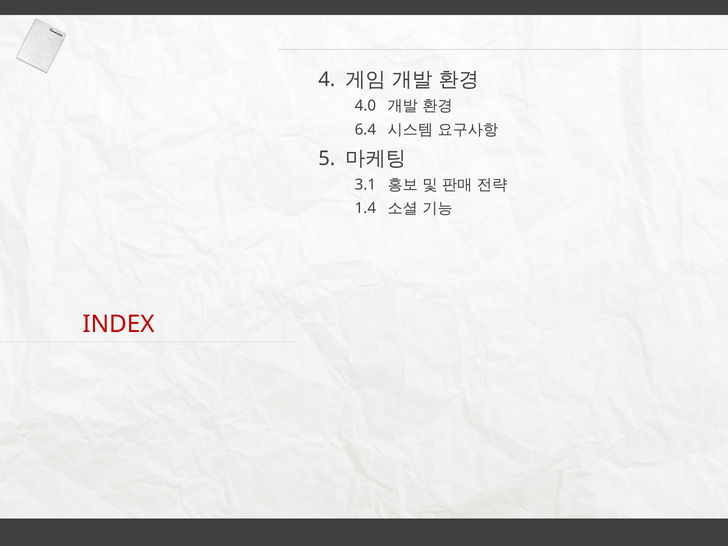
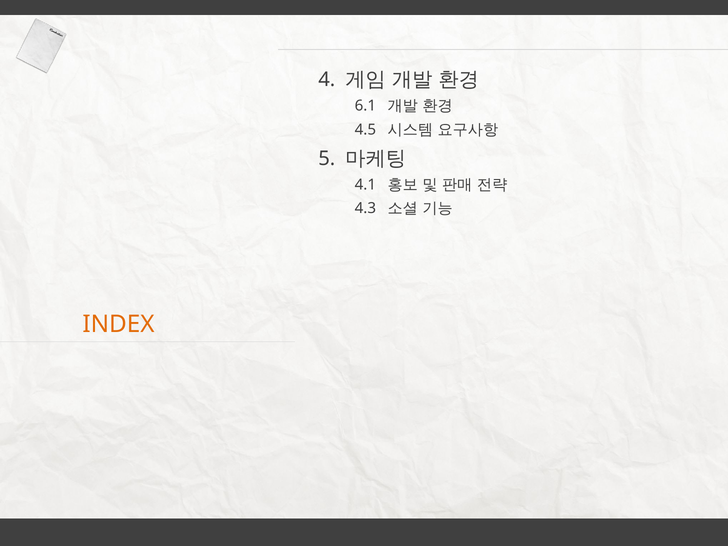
4.0: 4.0 -> 6.1 (365, 106)
6.4: 6.4 -> 4.5 (365, 130)
3.1: 3.1 -> 4.1 (365, 185)
1.4: 1.4 -> 4.3 (365, 208)
INDEX colour: red -> orange (119, 324)
